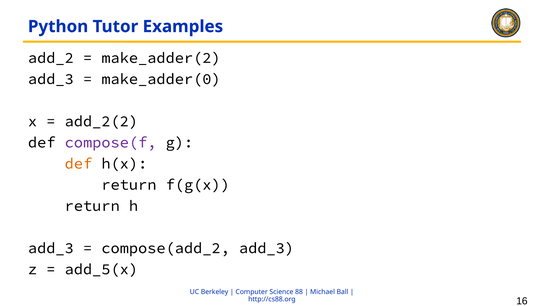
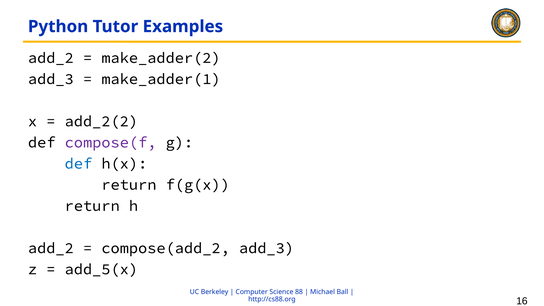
make_adder(0: make_adder(0 -> make_adder(1 (161, 79)
def colour: orange -> blue (78, 164)
add_3: add_3 -> add_2 (51, 248)
